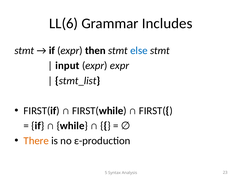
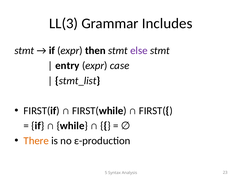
LL(6: LL(6 -> LL(3 (64, 23)
else colour: blue -> purple (139, 51)
input: input -> entry (67, 66)
expr expr: expr -> case (120, 66)
